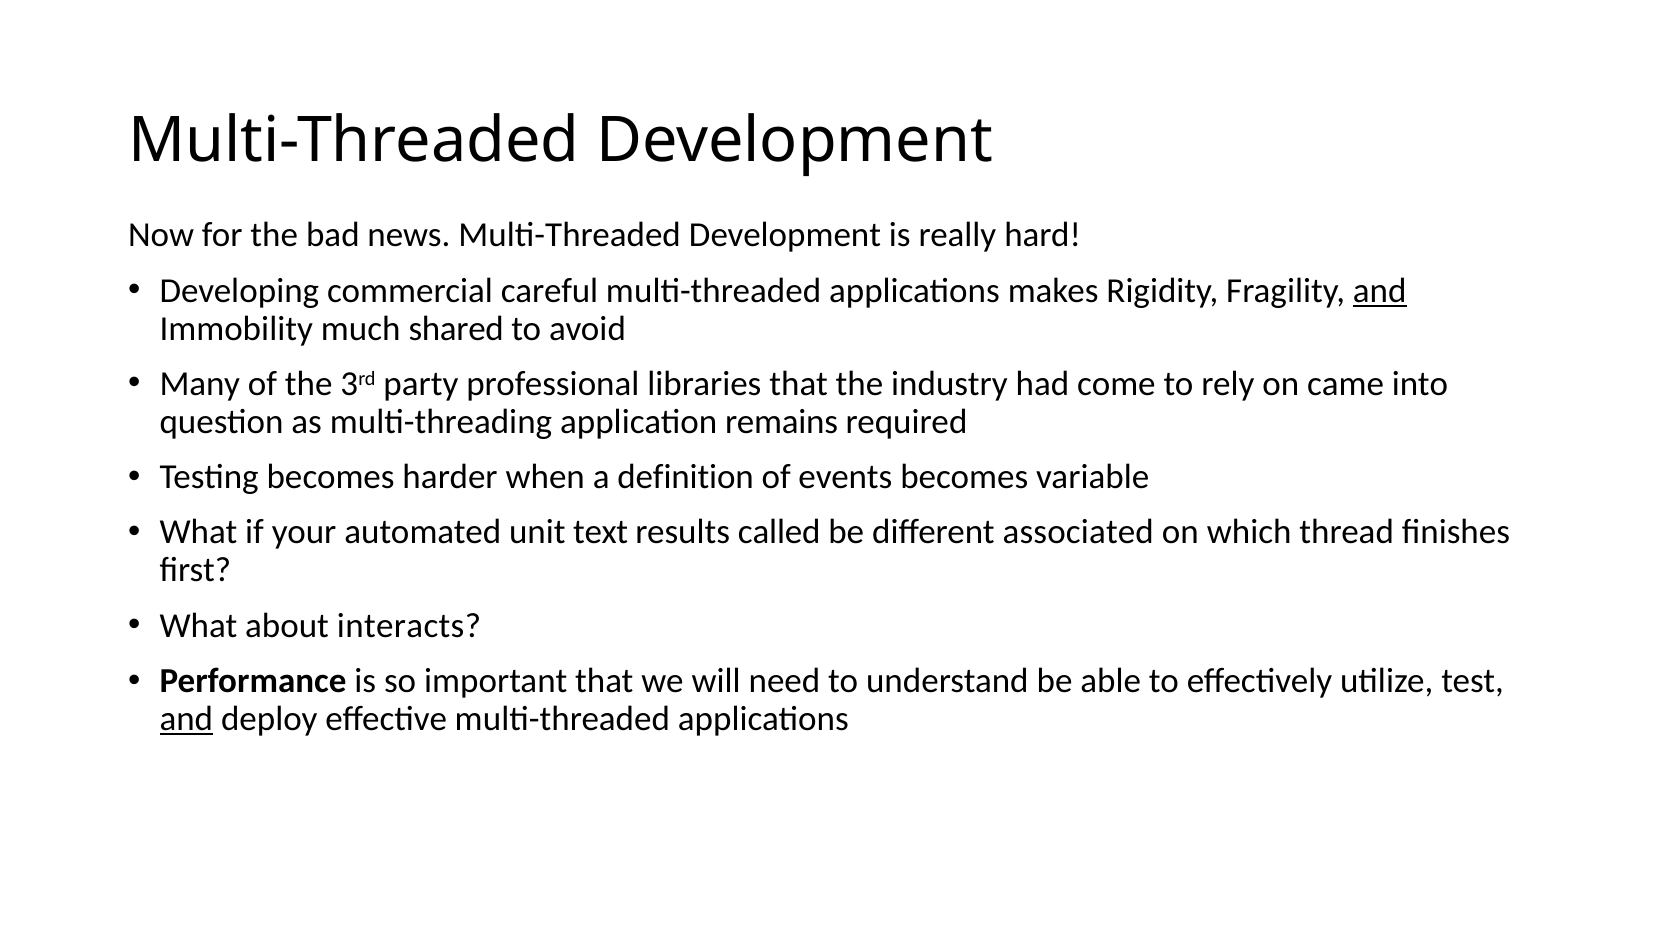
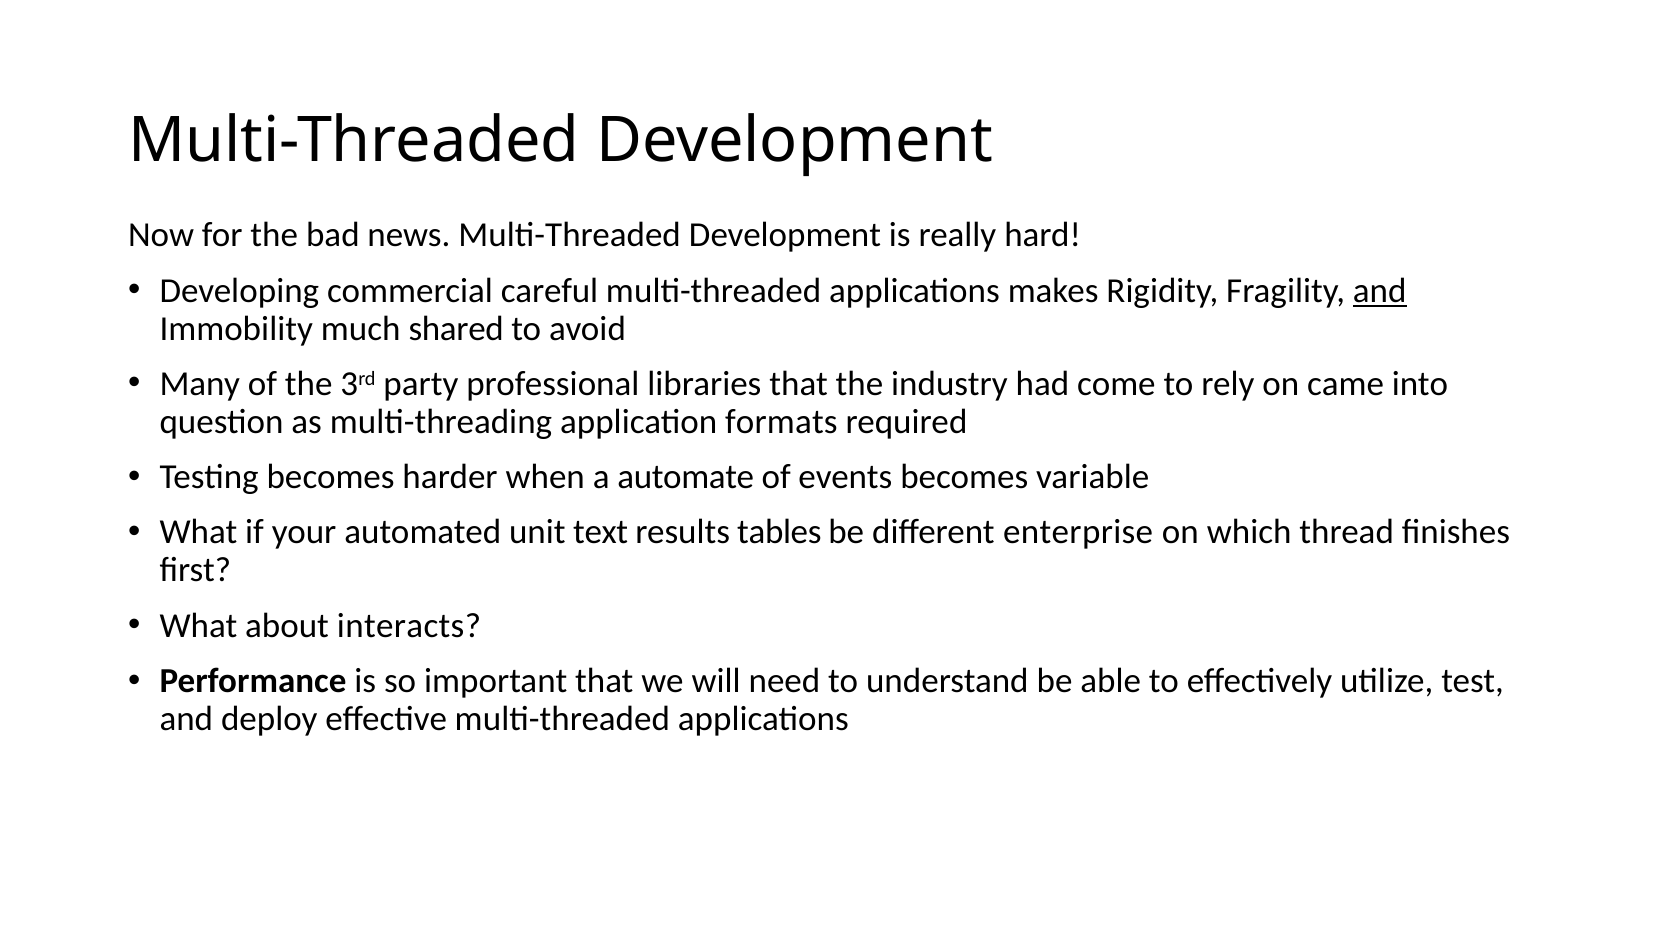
remains: remains -> formats (781, 422)
definition: definition -> automate (686, 477)
called: called -> tables (779, 532)
associated: associated -> enterprise (1078, 532)
and underline: present -> none (186, 719)
